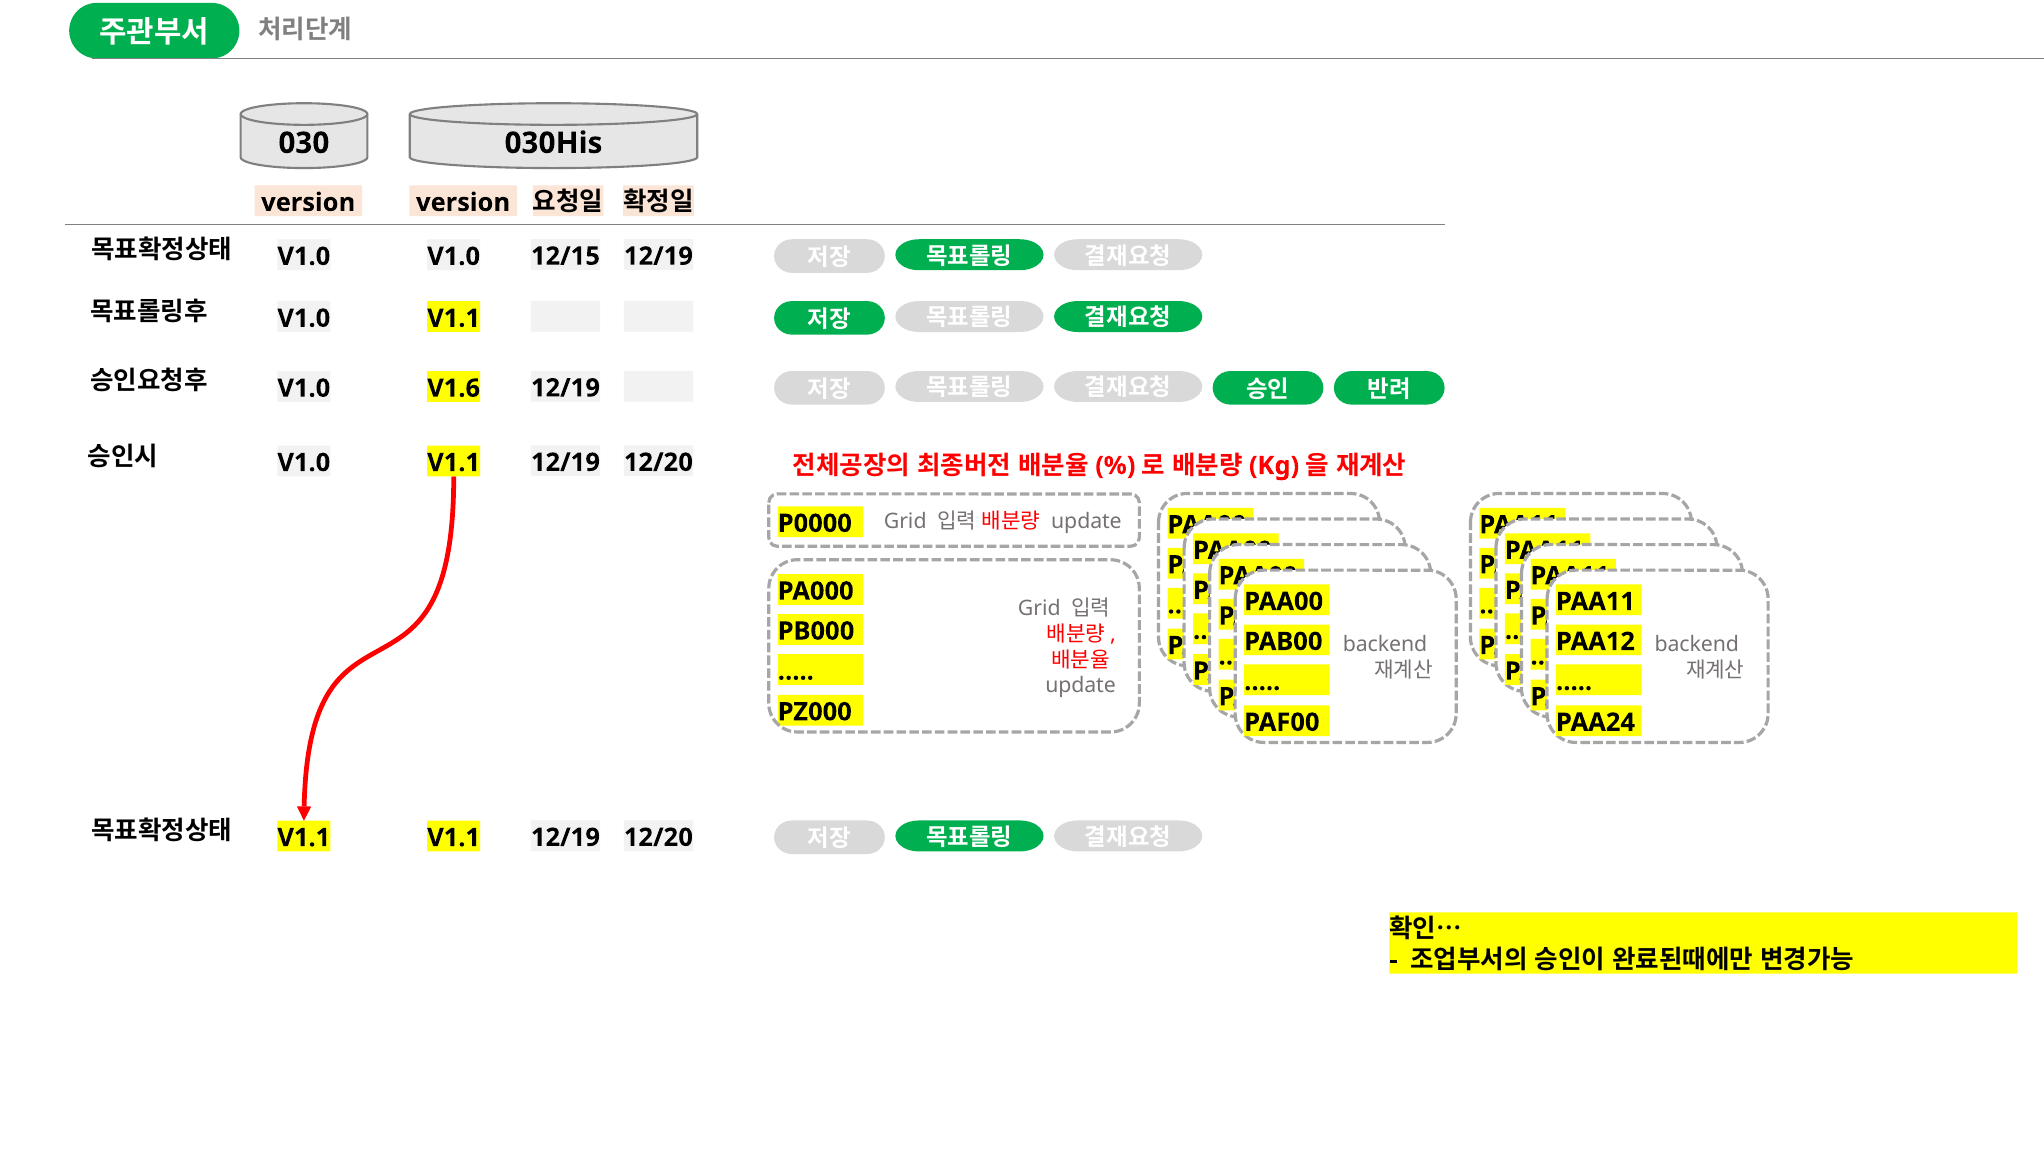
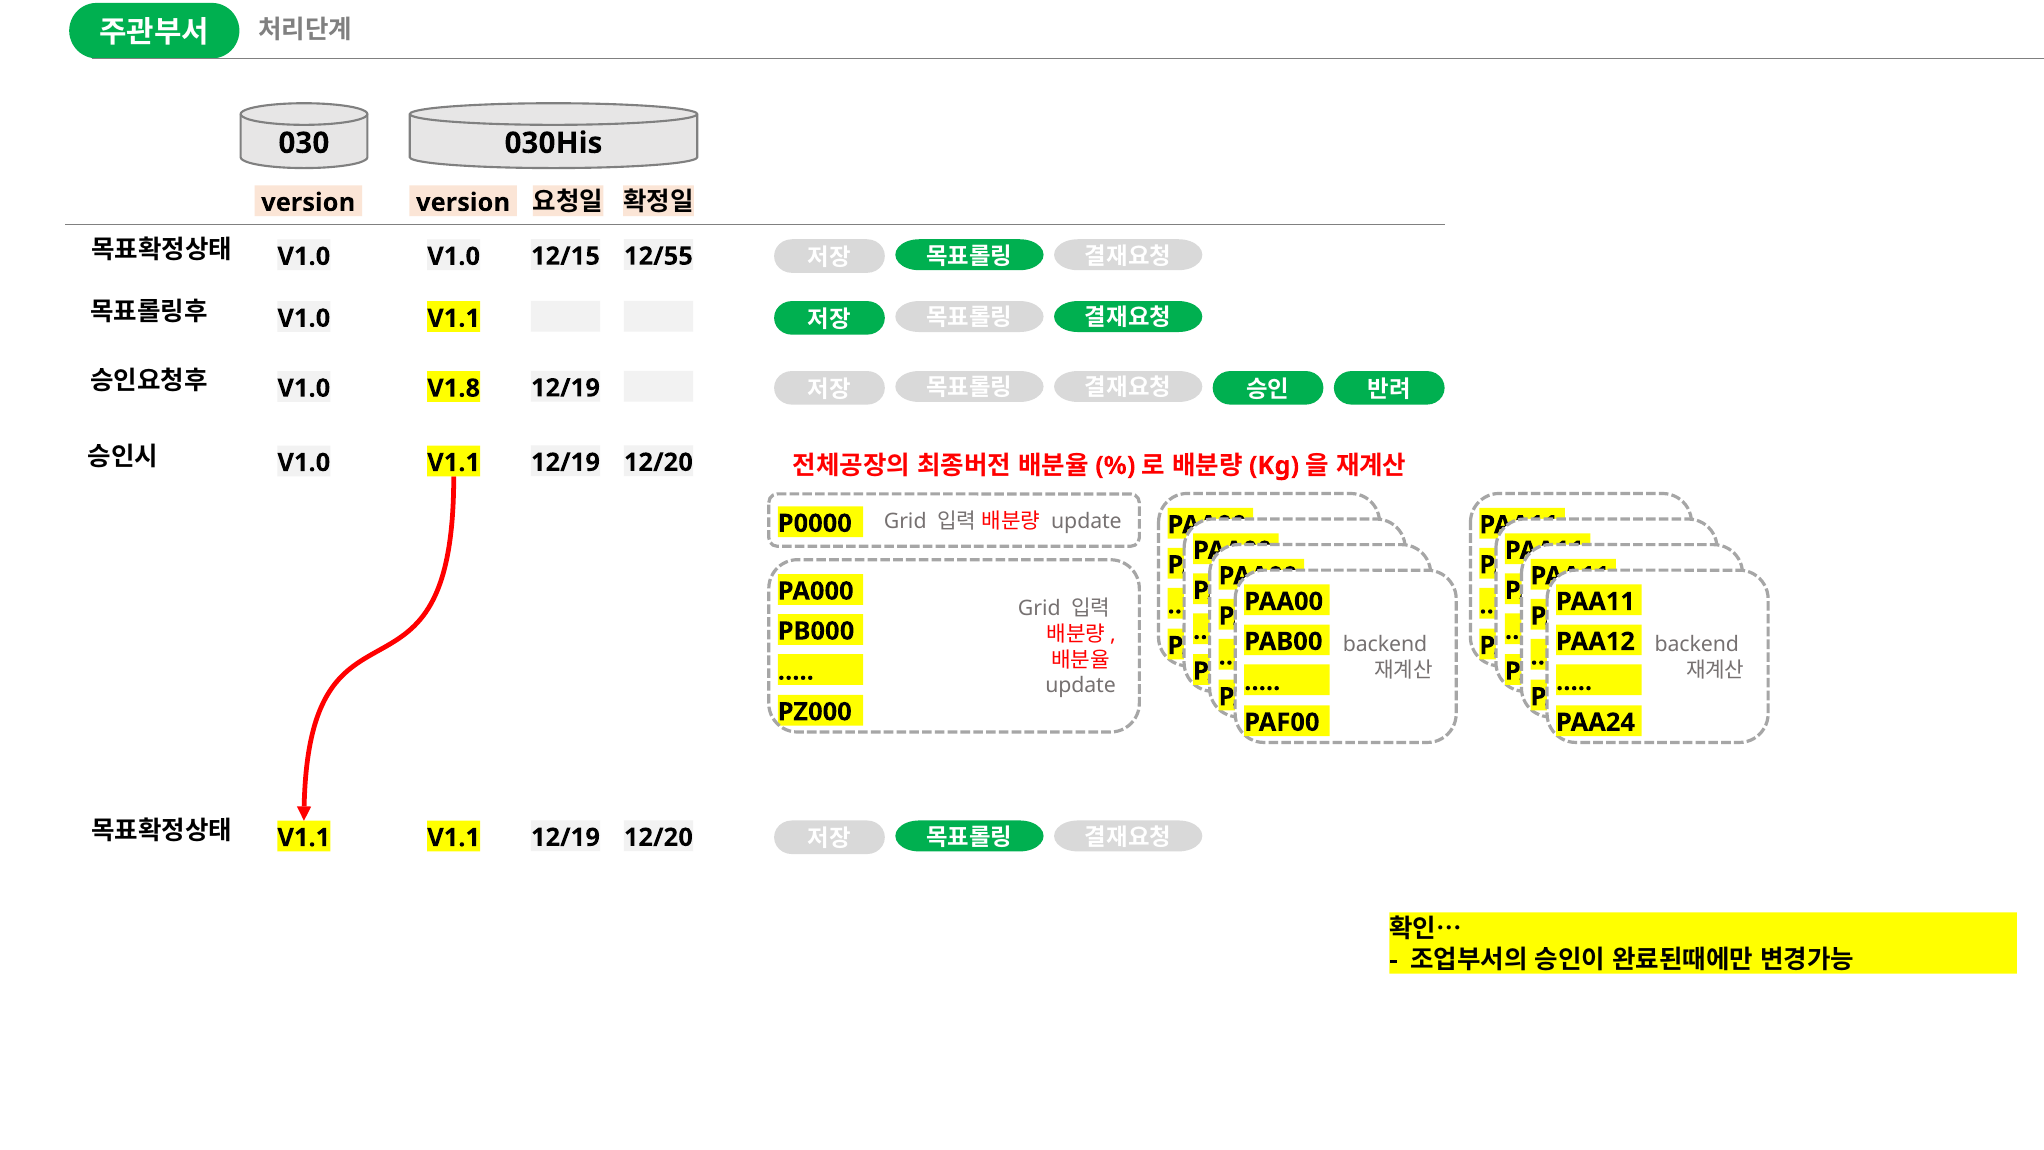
12/15 12/19: 12/19 -> 12/55 (658, 256)
V1.6: V1.6 -> V1.8 (454, 388)
